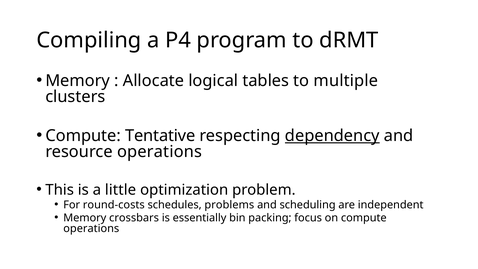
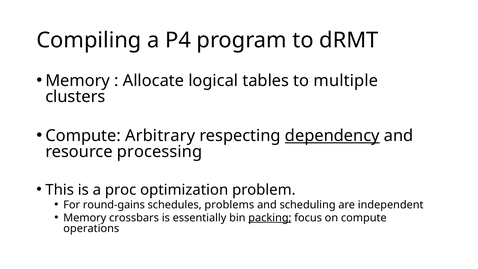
Tentative: Tentative -> Arbitrary (160, 136)
resource operations: operations -> processing (160, 152)
little: little -> proc (121, 190)
round-costs: round-costs -> round-gains (114, 205)
packing underline: none -> present (270, 218)
